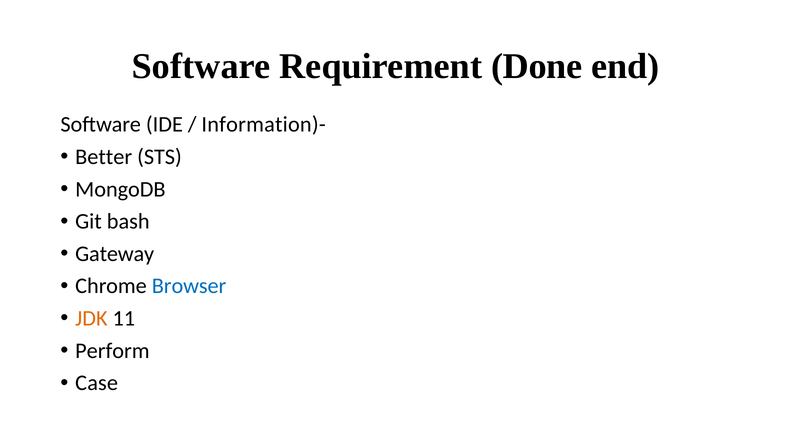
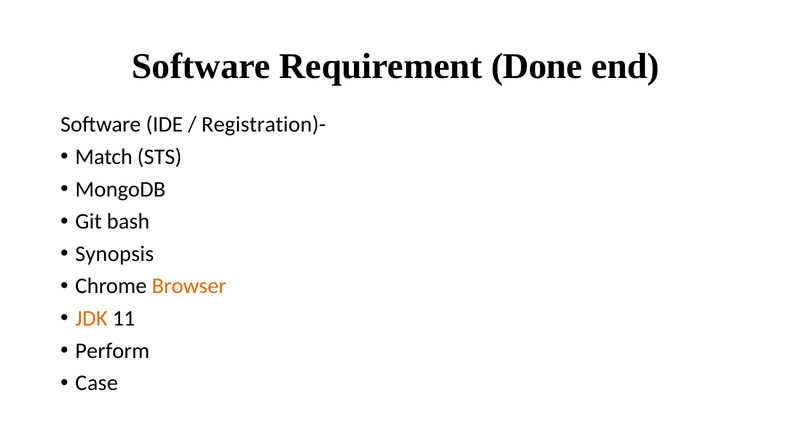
Information)-: Information)- -> Registration)- (264, 125)
Better: Better -> Match (104, 157)
Gateway: Gateway -> Synopsis (115, 254)
Browser colour: blue -> orange (189, 286)
